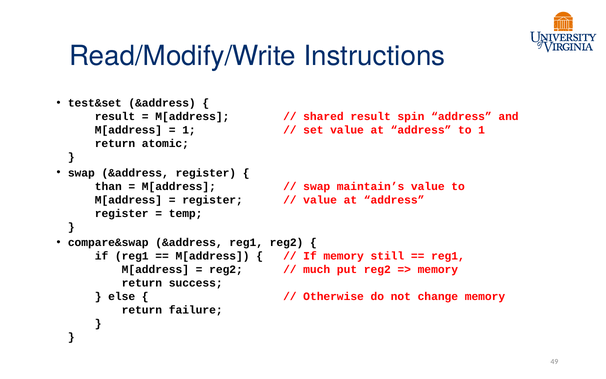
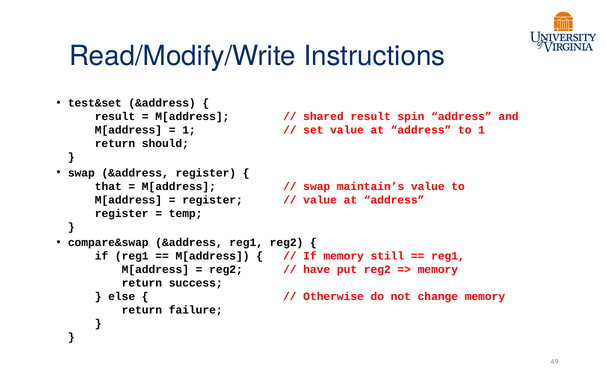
atomic: atomic -> should (165, 144)
than: than -> that (108, 186)
much: much -> have (317, 269)
